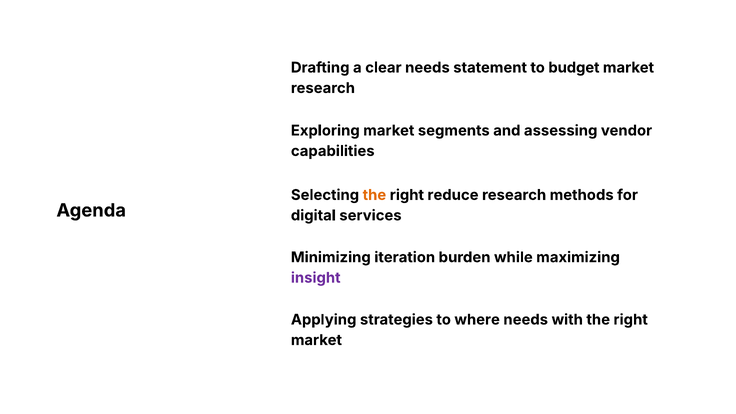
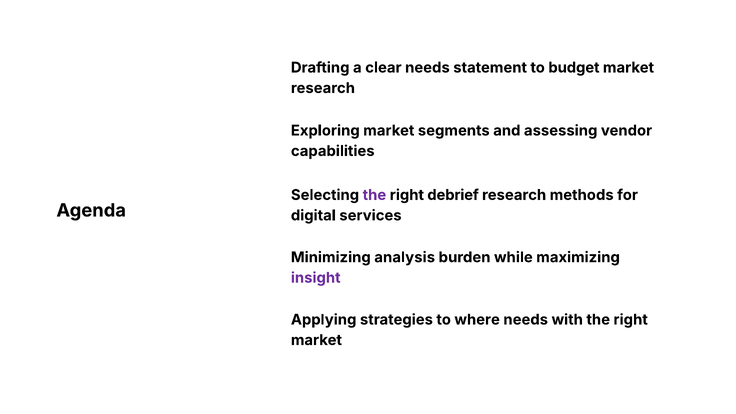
the colour: orange -> purple (374, 195)
reduce: reduce -> debrief (453, 195)
iteration: iteration -> analysis (405, 257)
